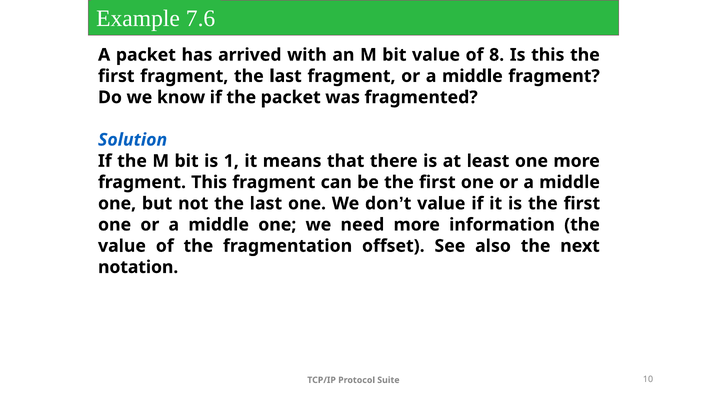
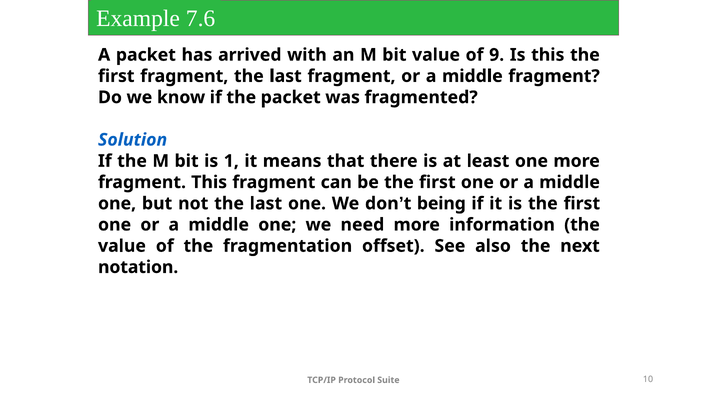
8: 8 -> 9 (497, 55)
value: value -> being (441, 203)
